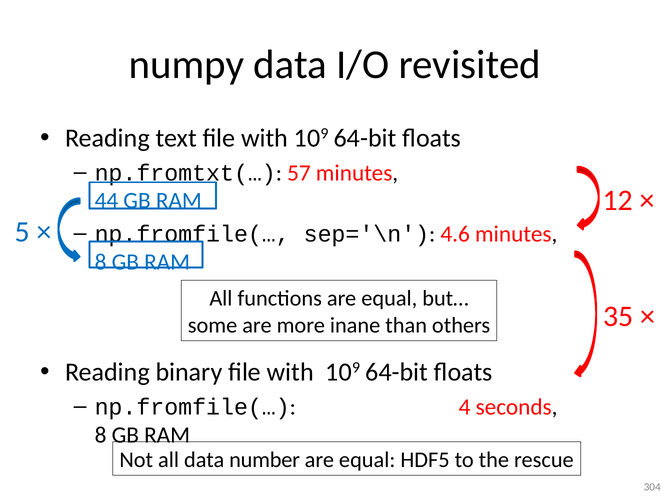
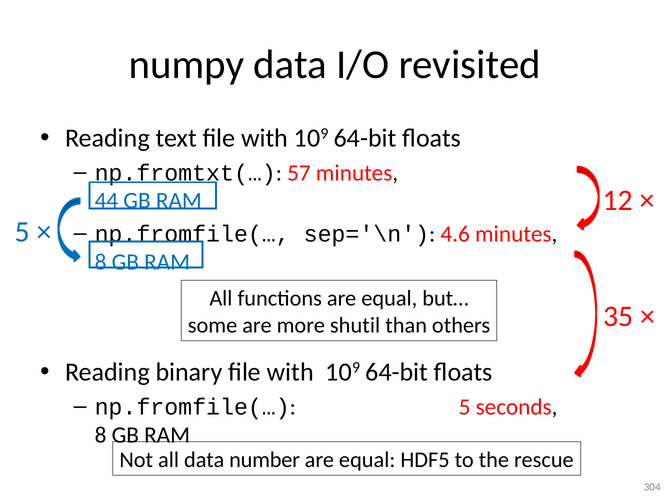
inane: inane -> shutil (355, 325)
np.fromfile(… 4: 4 -> 5 (465, 407)
